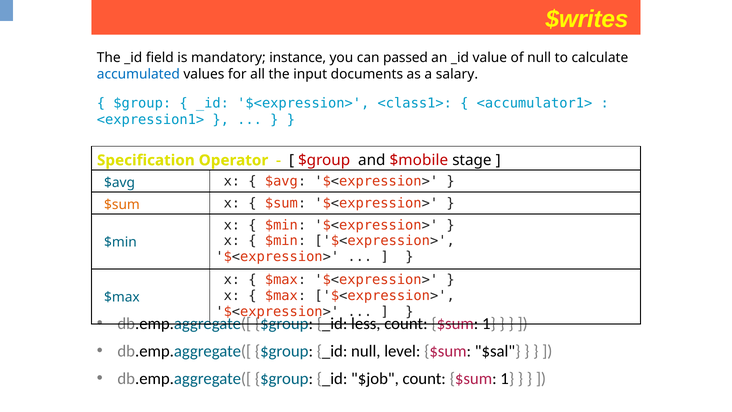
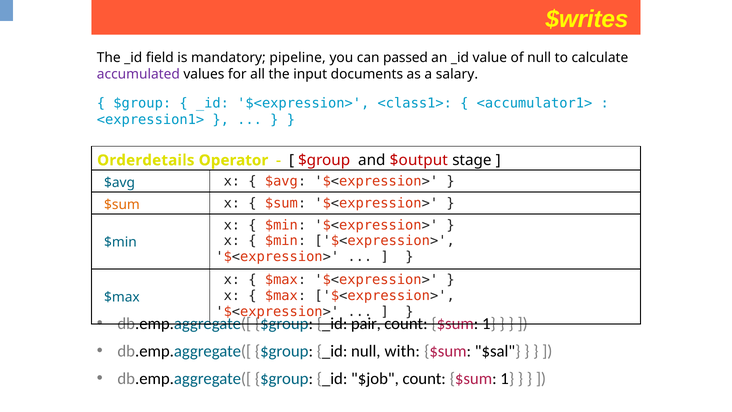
instance: instance -> pipeline (298, 58)
accumulated colour: blue -> purple (138, 74)
Specification: Specification -> Orderdetails (146, 160)
$mobile: $mobile -> $output (419, 160)
less: less -> pair (366, 324)
level: level -> with (402, 351)
